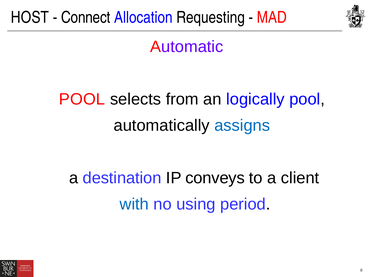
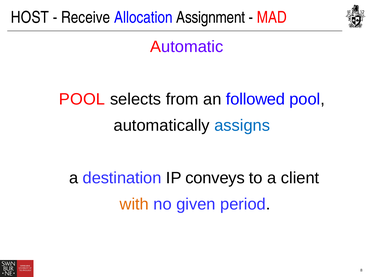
Connect: Connect -> Receive (86, 17)
Requesting: Requesting -> Assignment (211, 17)
logically: logically -> followed (256, 99)
with colour: blue -> orange (134, 205)
using: using -> given (196, 205)
